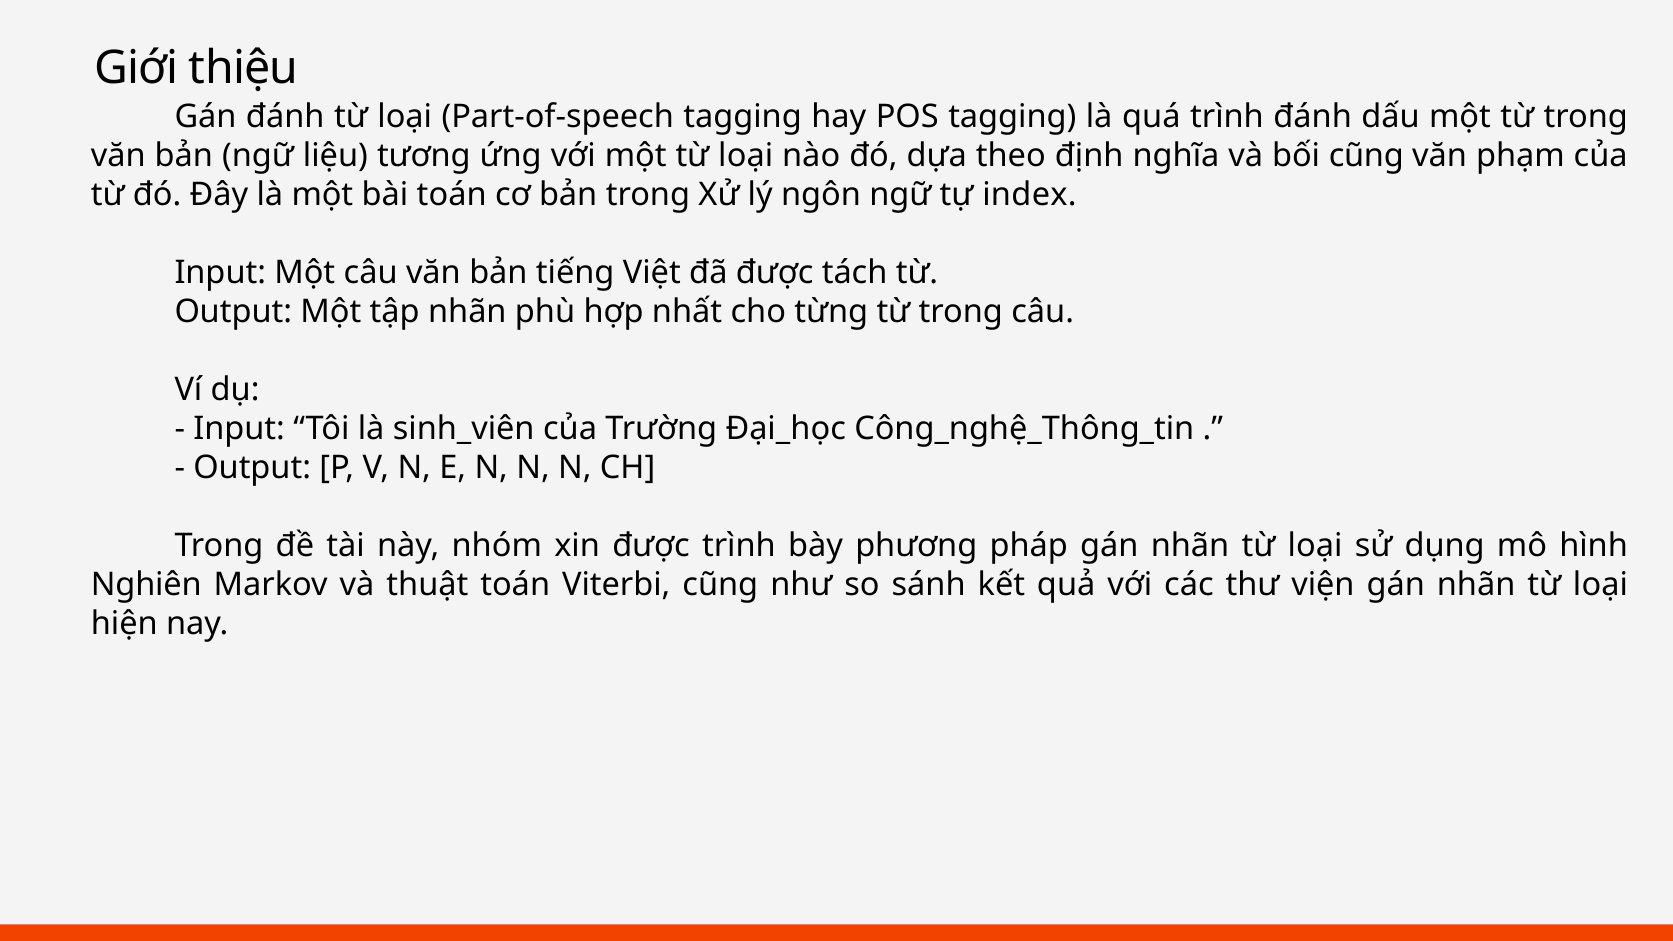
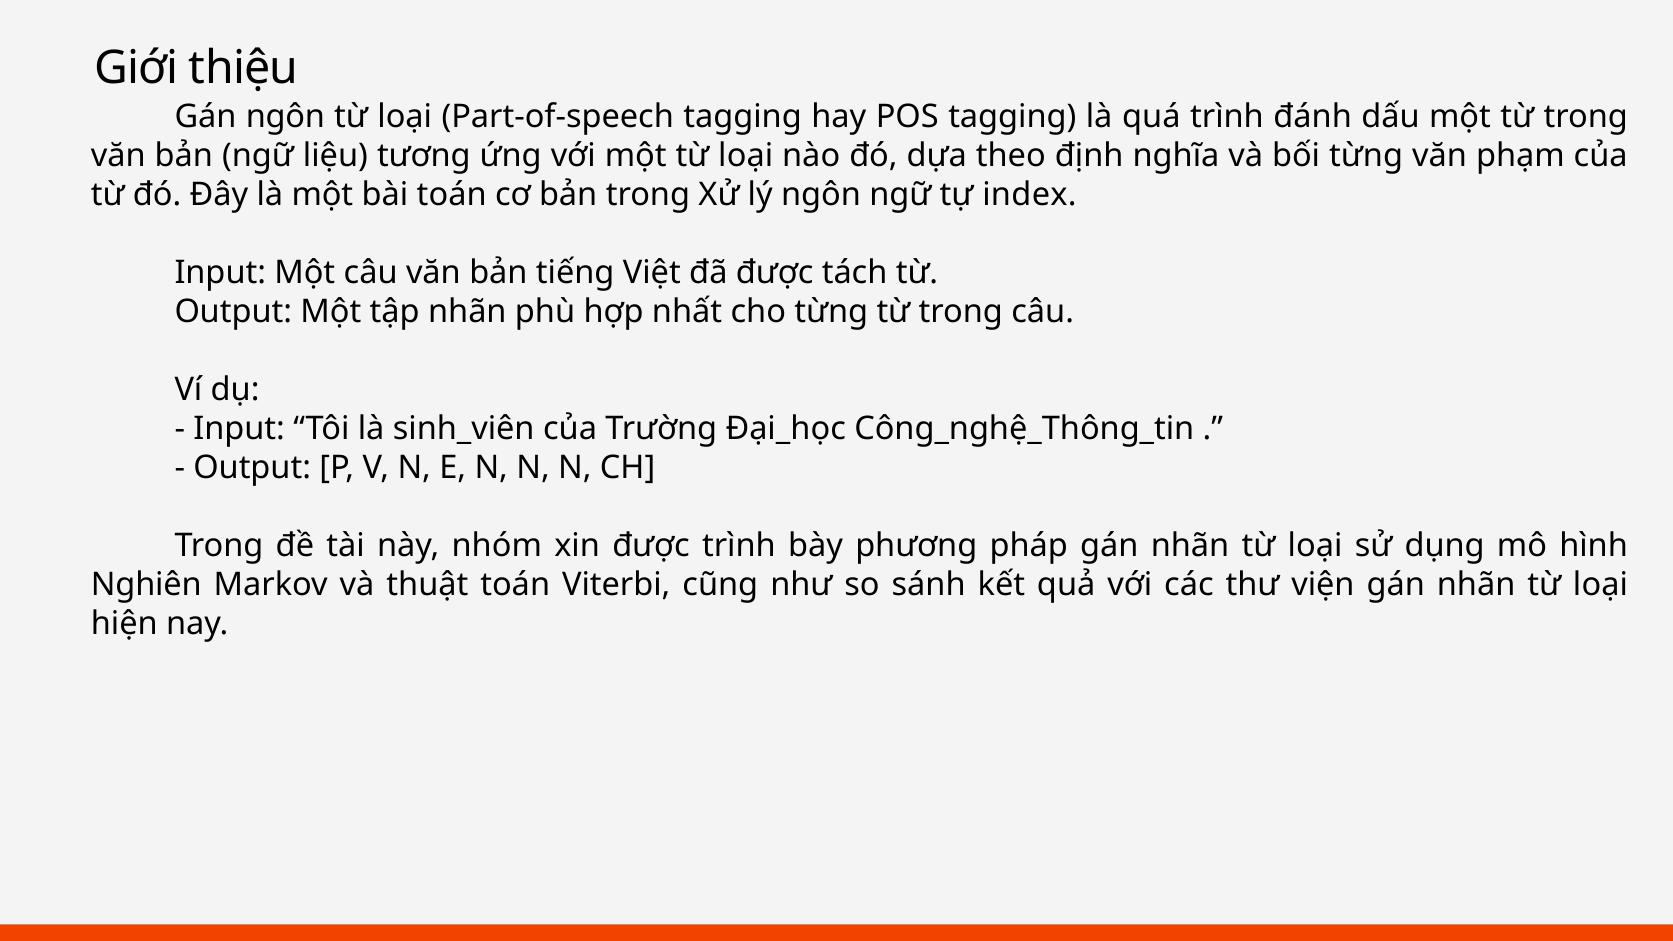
Gán đánh: đánh -> ngôn (285, 116)
bối cũng: cũng -> từng (1366, 155)
